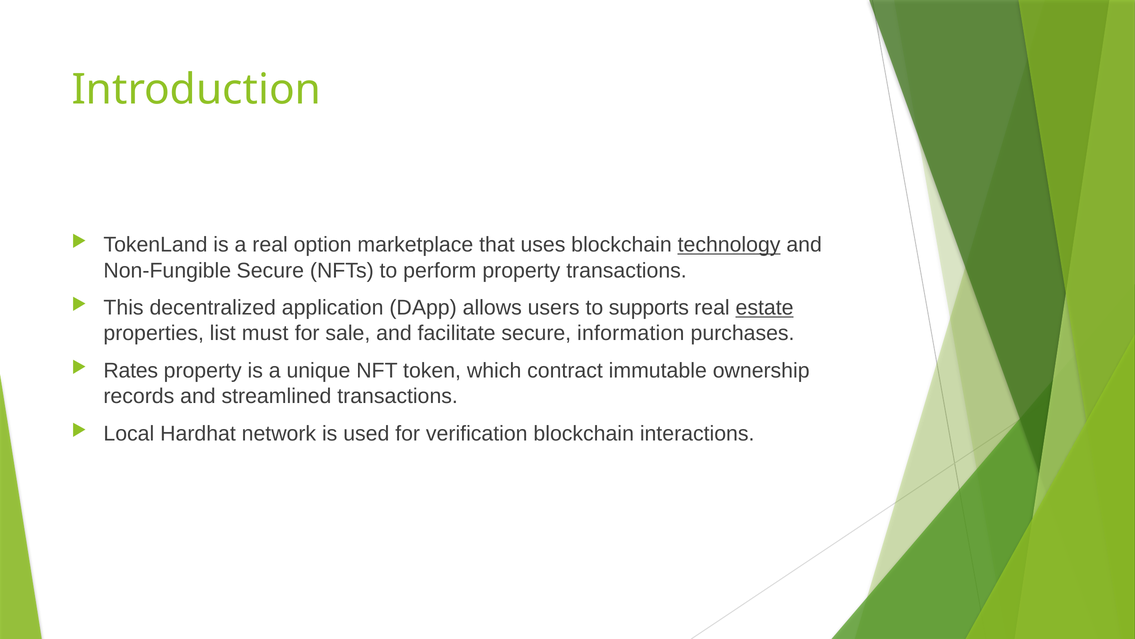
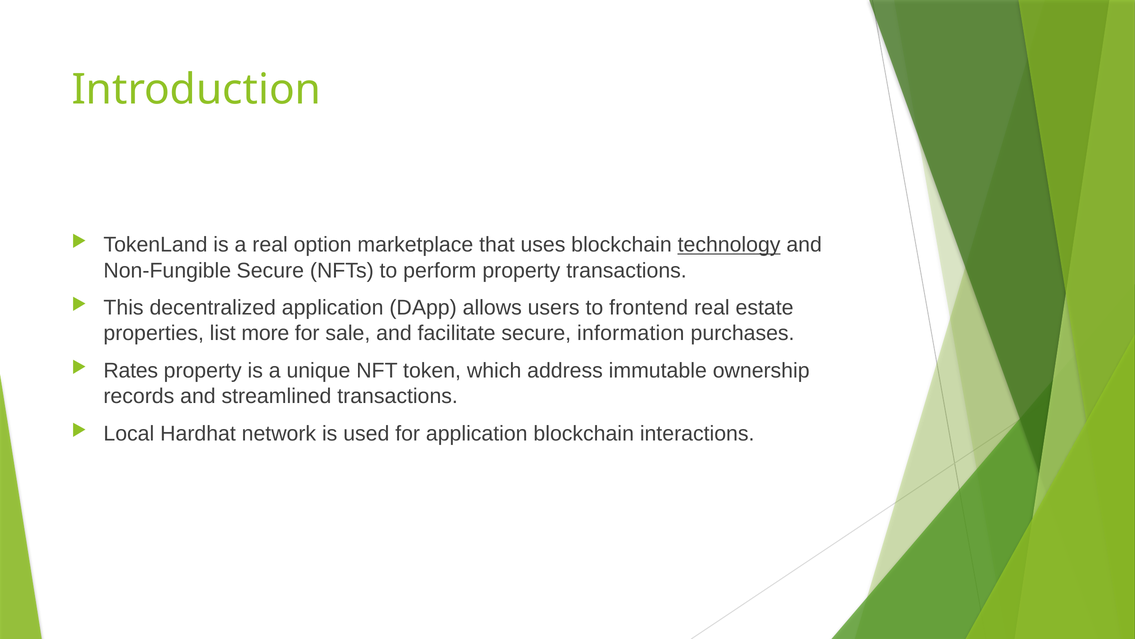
supports: supports -> frontend (649, 308)
estate underline: present -> none (765, 308)
must: must -> more (265, 333)
contract: contract -> address (565, 371)
for verification: verification -> application (477, 433)
